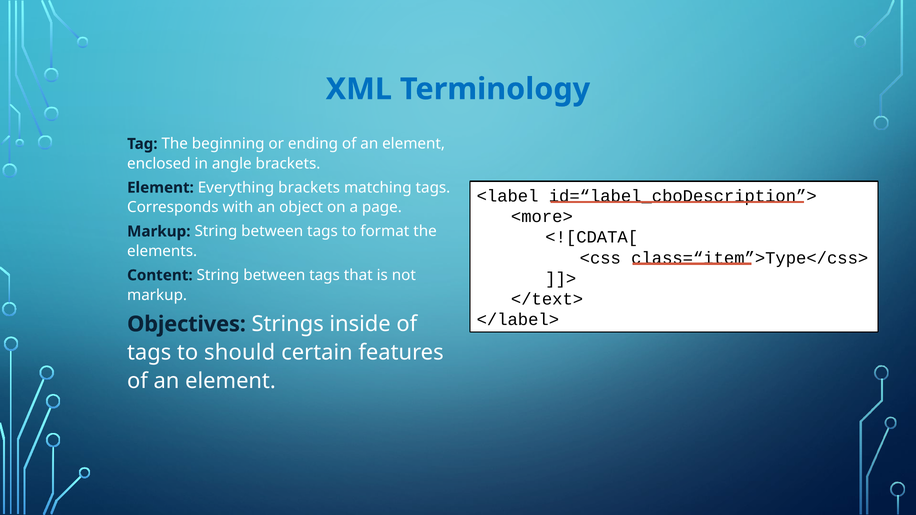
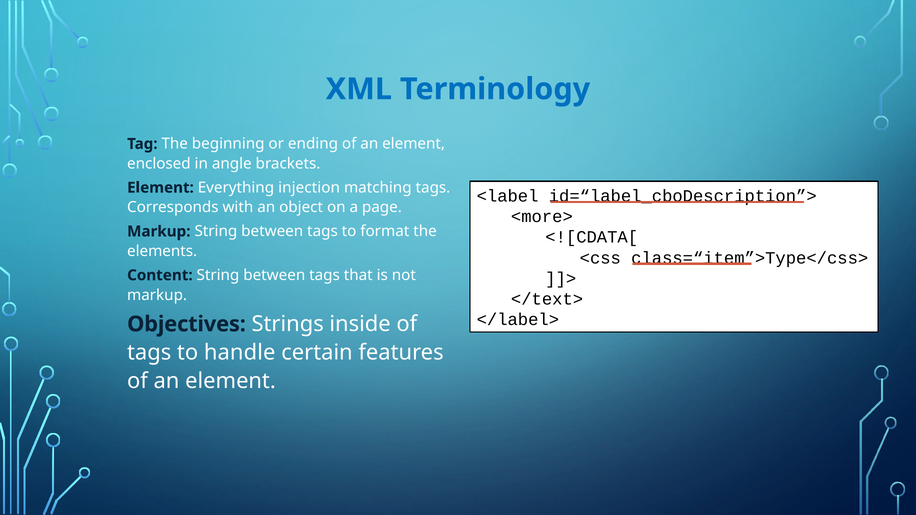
Everything brackets: brackets -> injection (309, 188)
should: should -> handle (240, 353)
